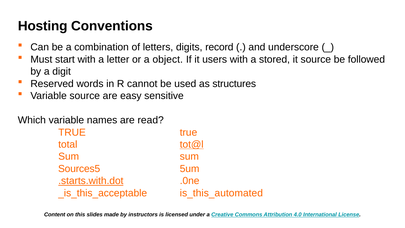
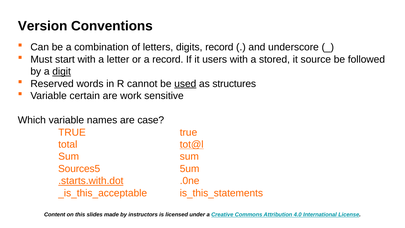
Hosting: Hosting -> Version (43, 26)
a object: object -> record (168, 59)
digit underline: none -> present (62, 71)
used underline: none -> present (185, 84)
Variable source: source -> certain (85, 96)
easy: easy -> work (131, 96)
read: read -> case (151, 120)
is_this_automated: is_this_automated -> is_this_statements (221, 193)
